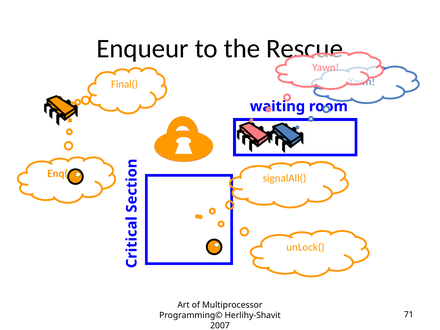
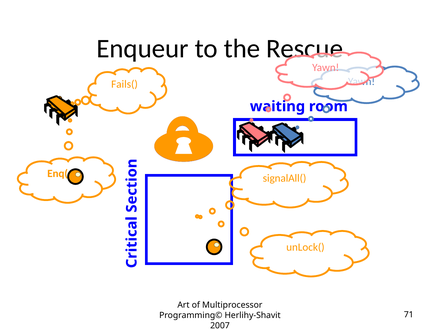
Final(: Final( -> Fails( (125, 84)
